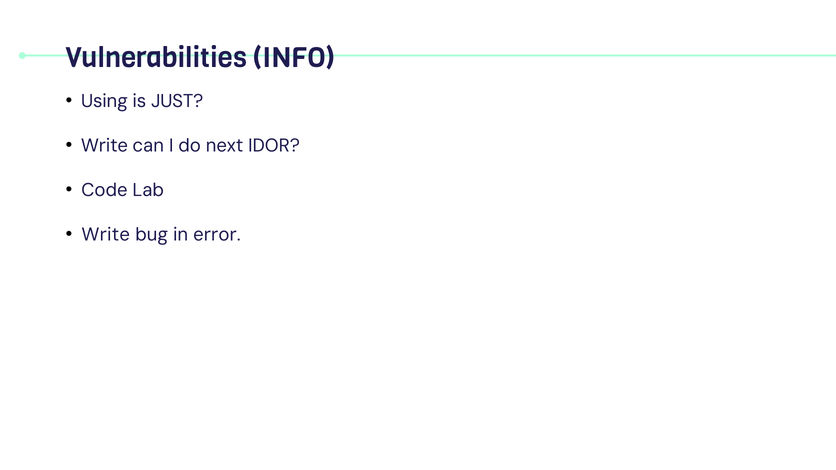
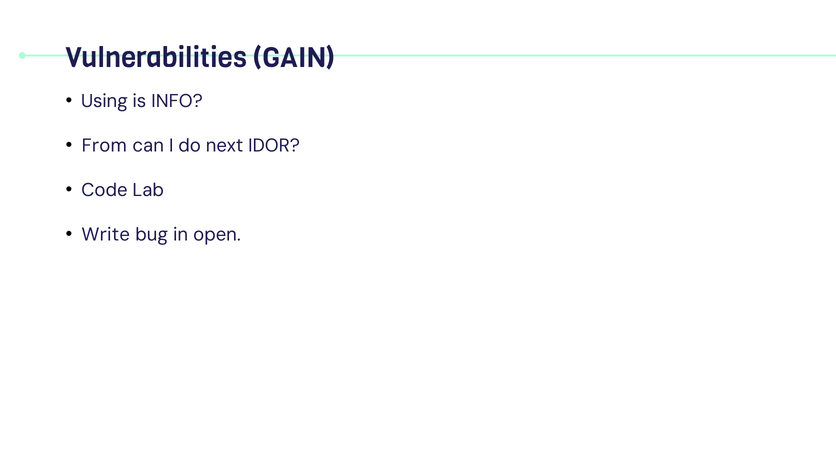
INFO: INFO -> GAIN (294, 58)
JUST: JUST -> INFO (177, 101)
Write: Write -> From (104, 146)
error: error -> open (217, 235)
